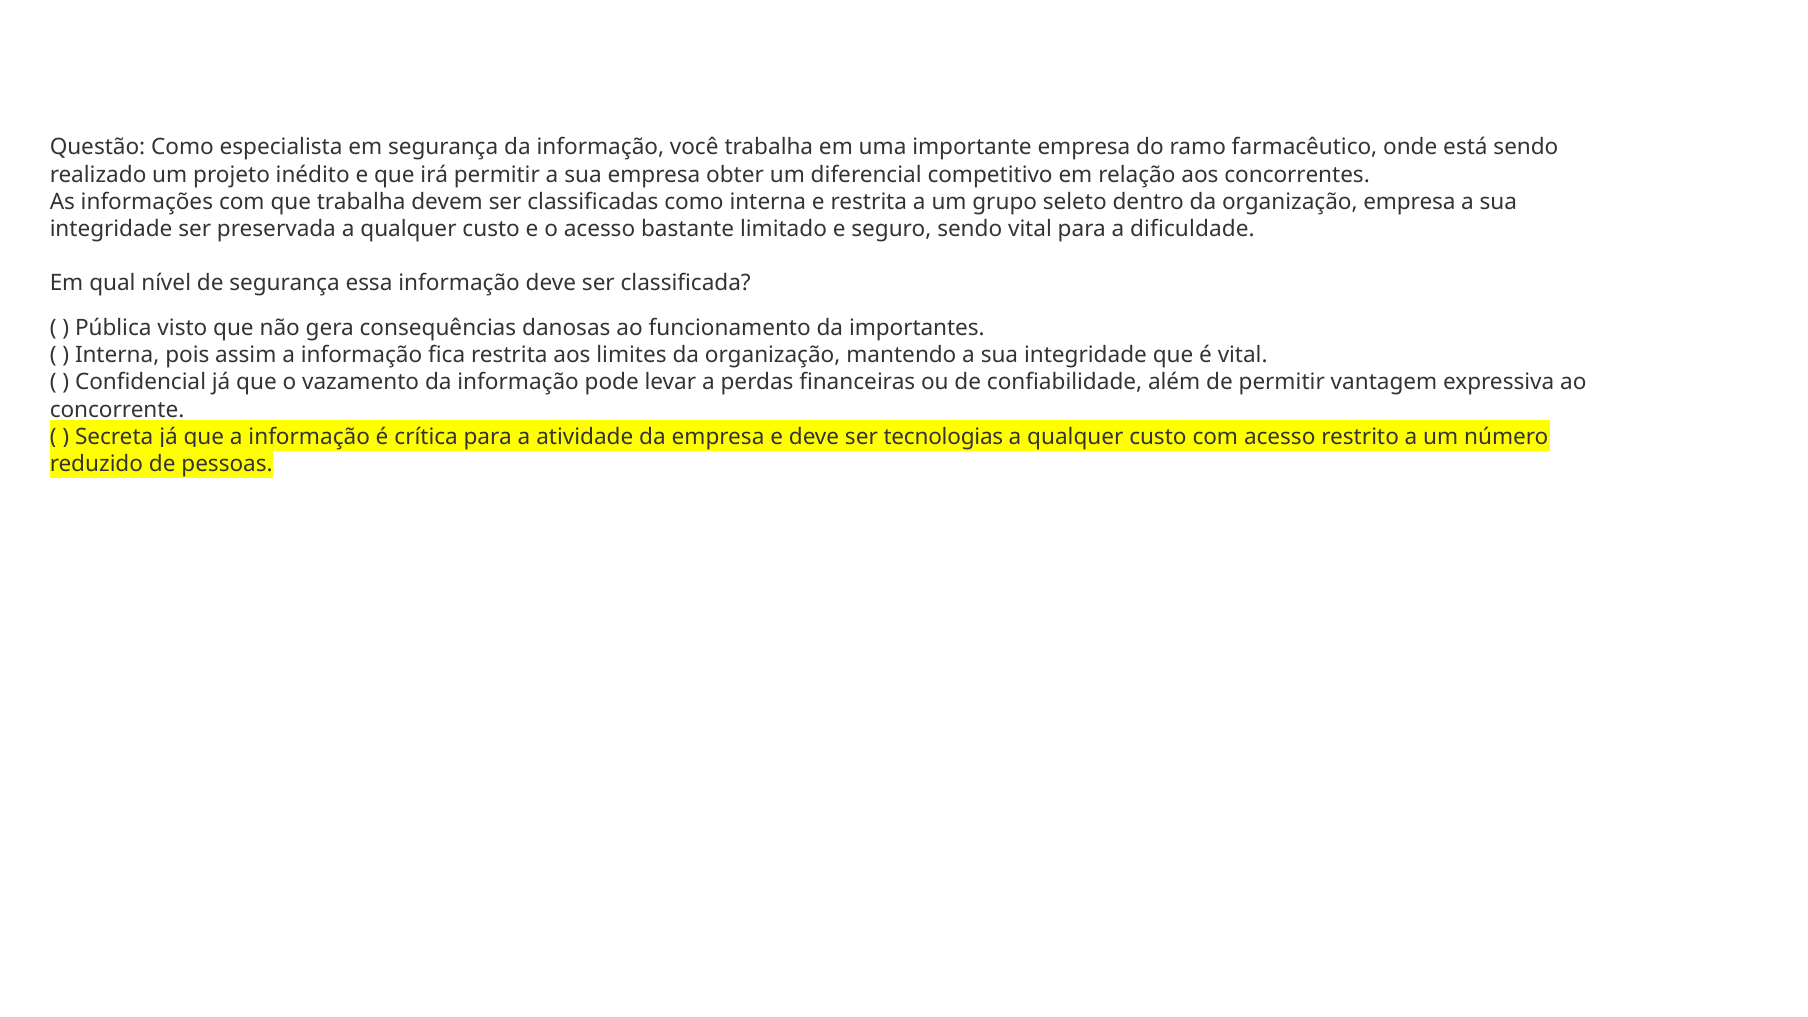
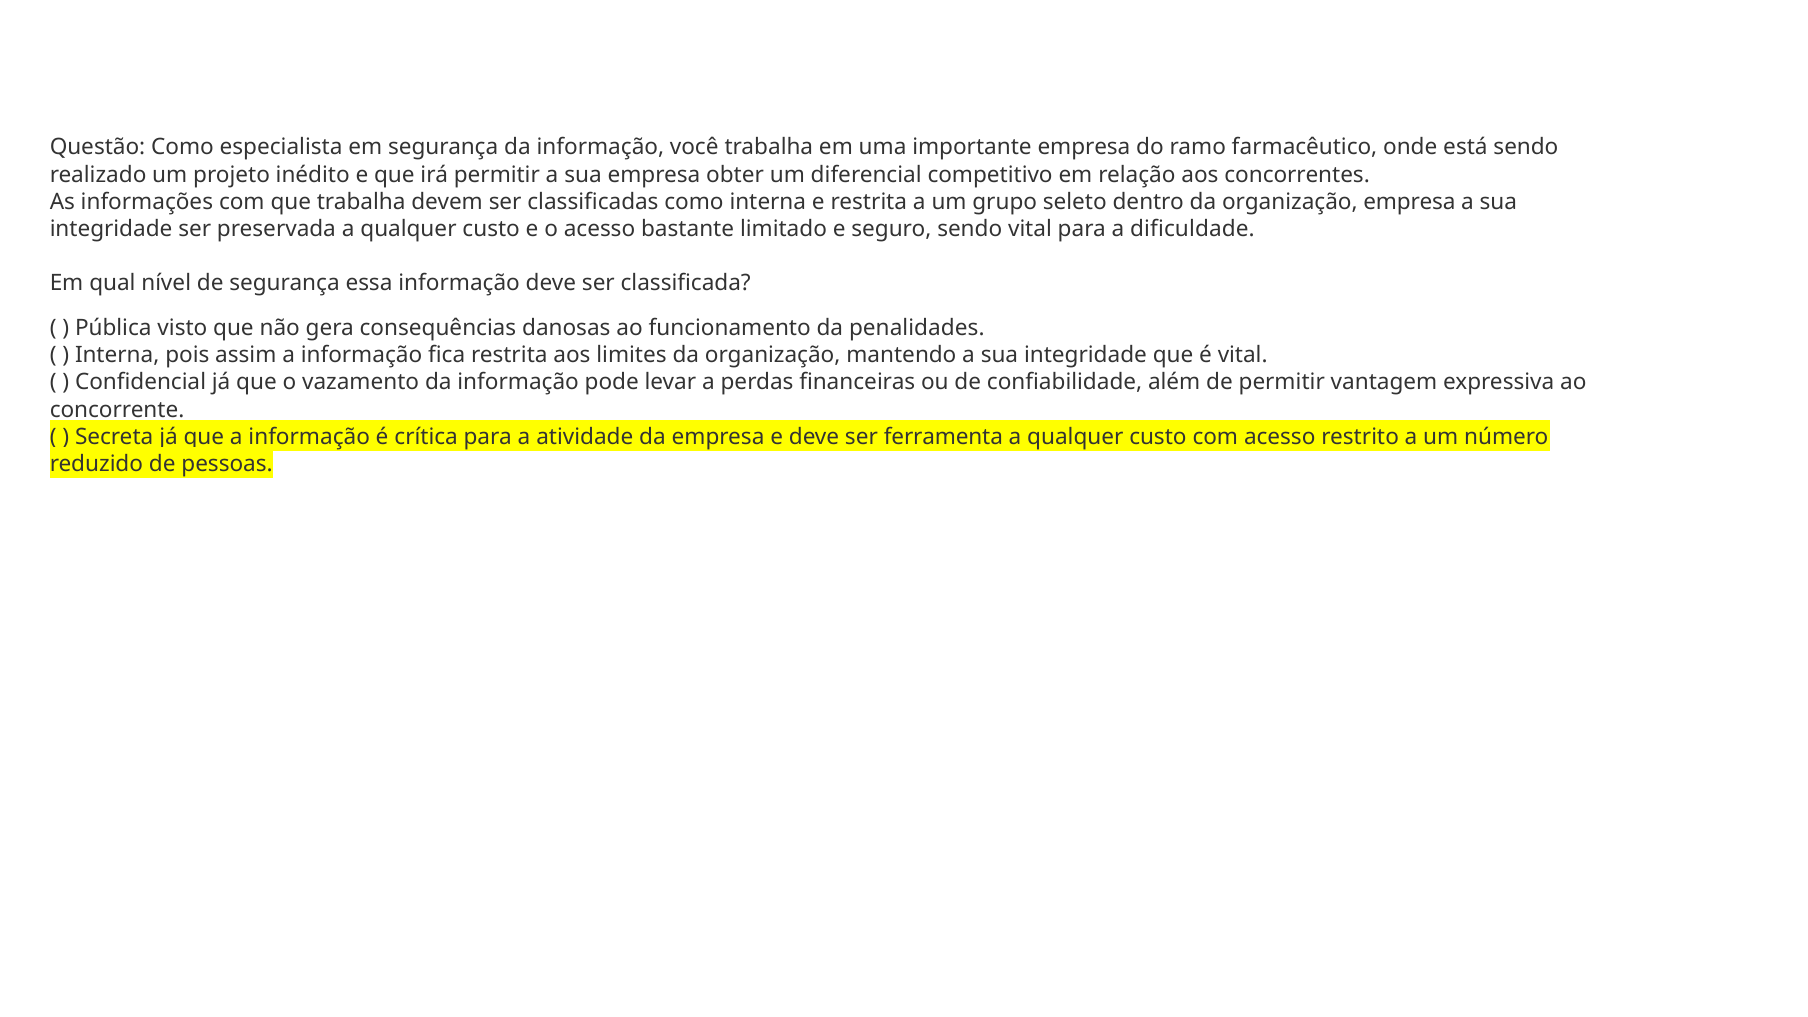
importantes: importantes -> penalidades (917, 328)
tecnologias: tecnologias -> ferramenta (943, 437)
